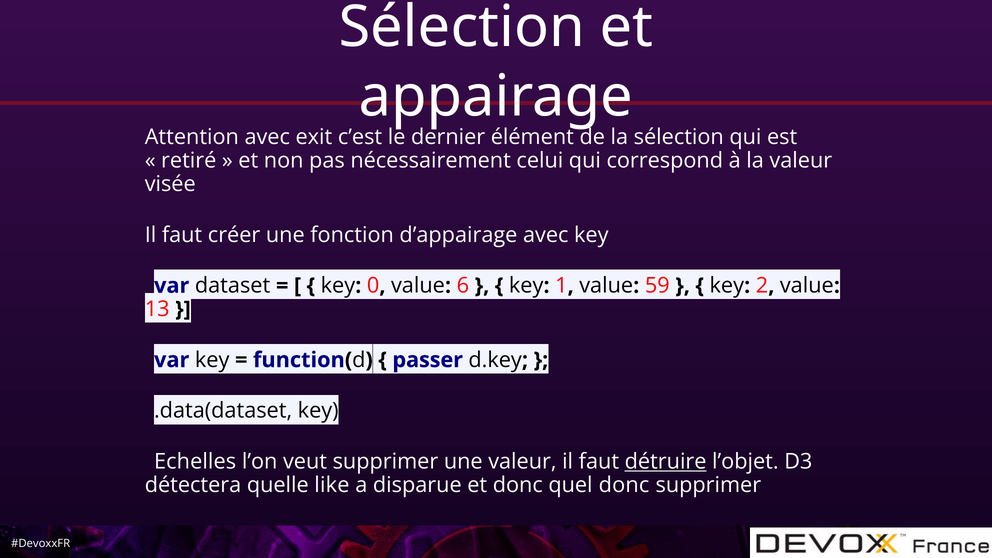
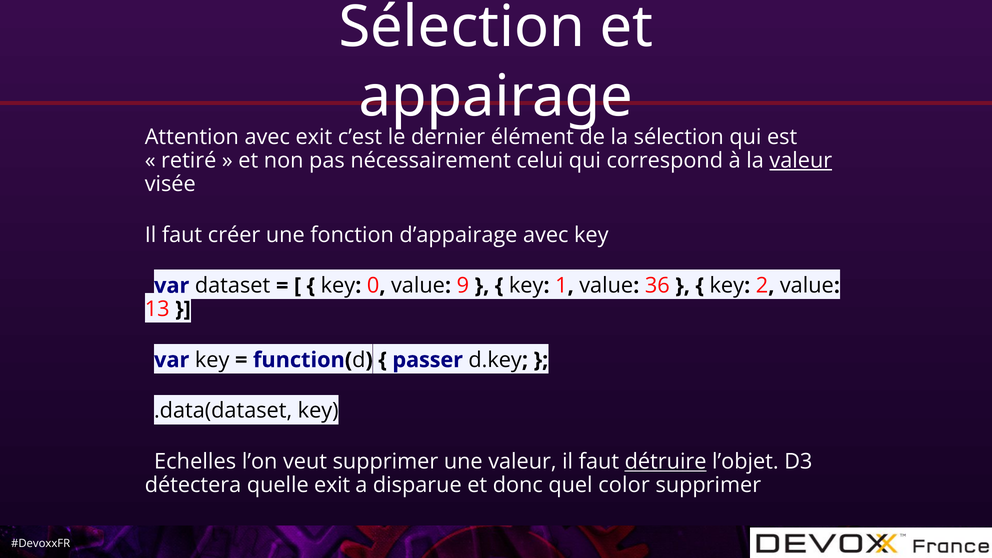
valeur underline: none -> present (801, 161)
6: 6 -> 9 (463, 286)
59: 59 -> 36 (657, 286)
quelle like: like -> exit (332, 485)
quel donc: donc -> color (624, 485)
